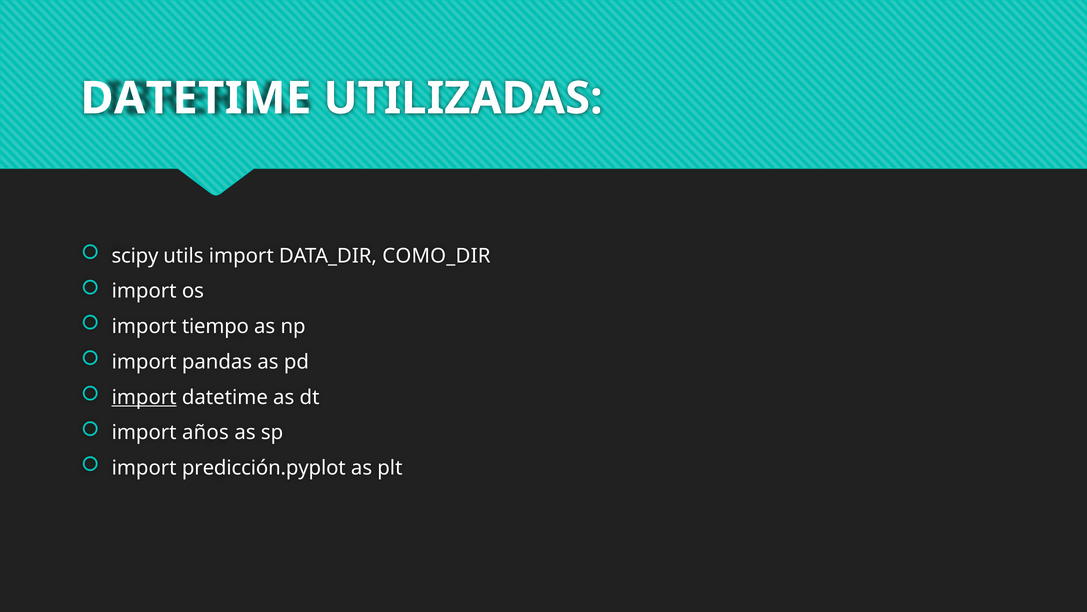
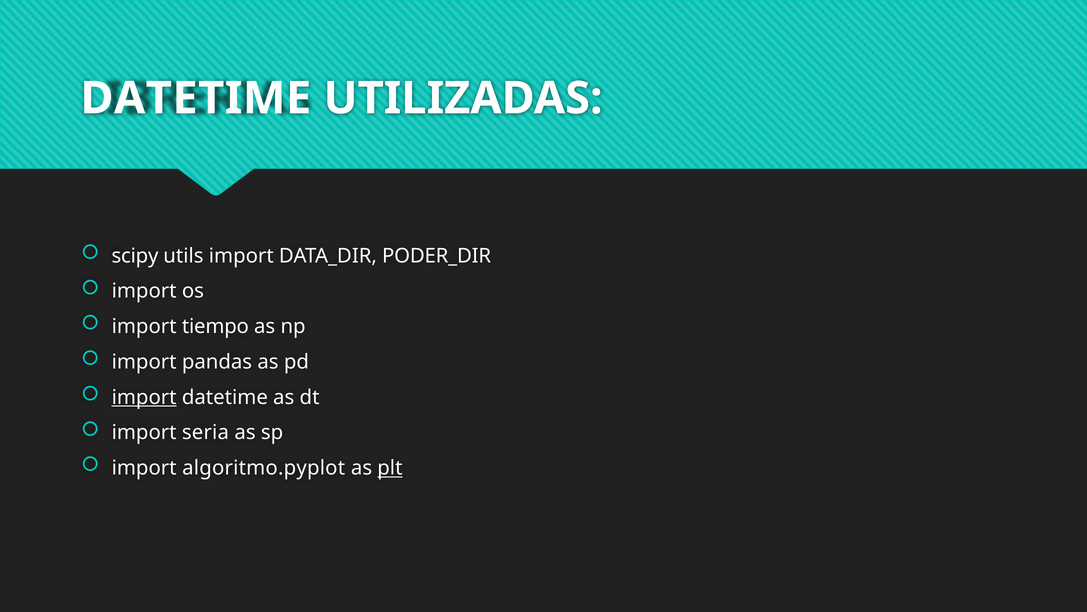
COMO_DIR: COMO_DIR -> PODER_DIR (437, 256)
años: años -> seria (205, 432)
predicción.pyplot: predicción.pyplot -> algoritmo.pyplot (264, 468)
plt underline: none -> present (390, 468)
